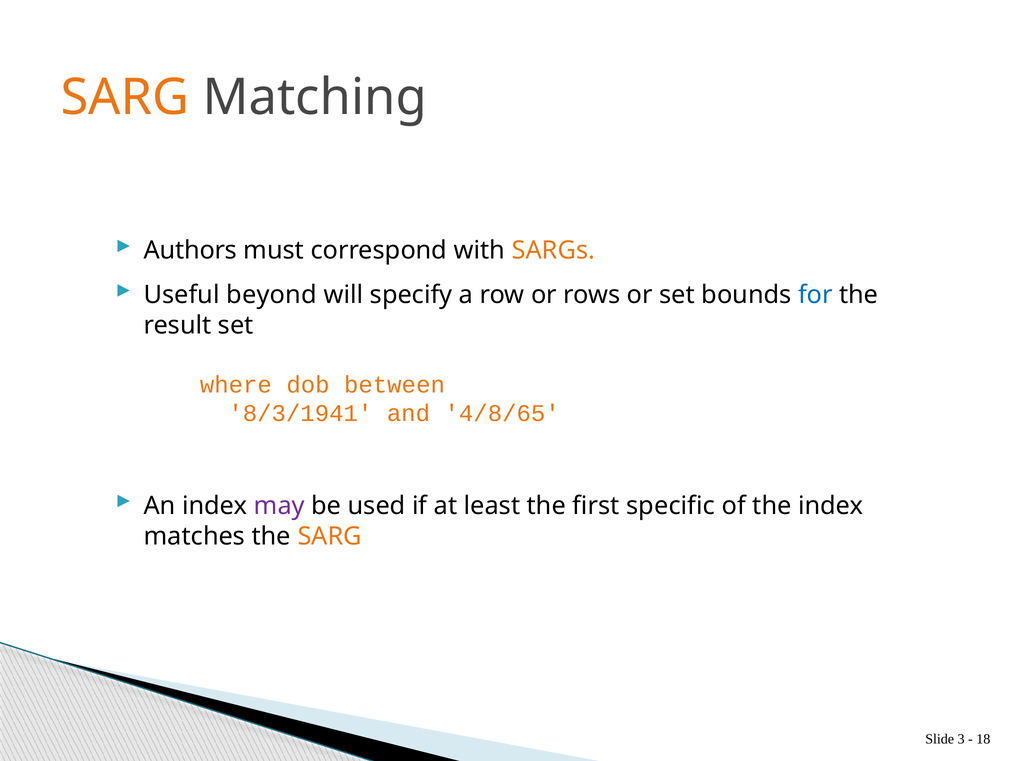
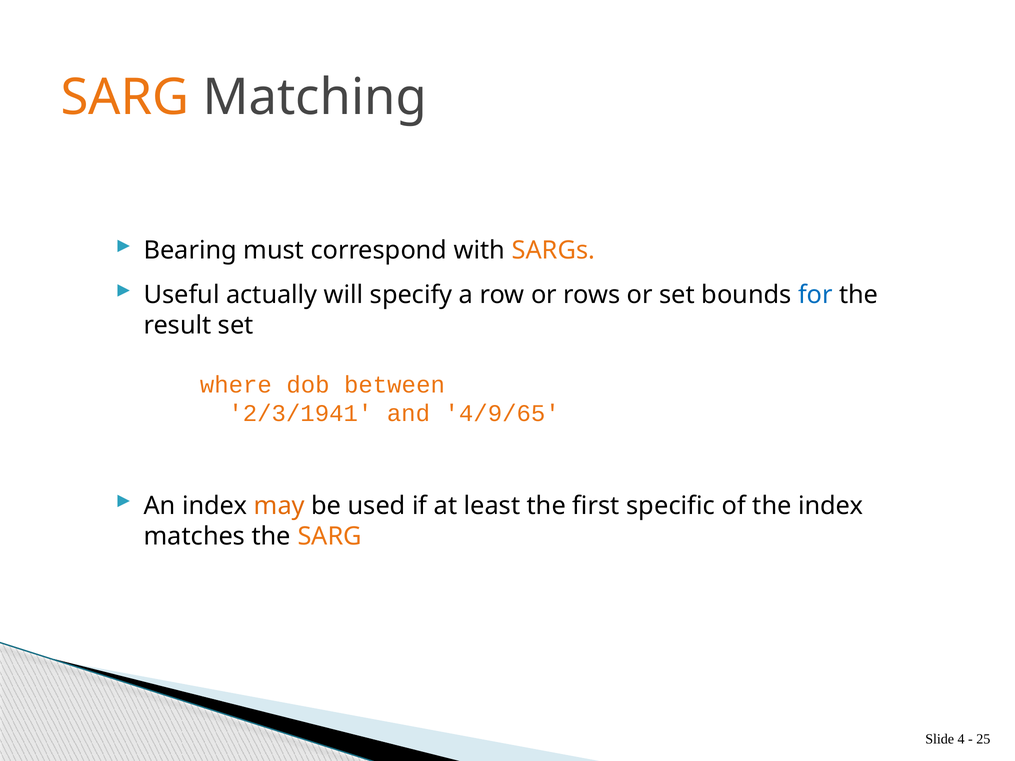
Authors: Authors -> Bearing (190, 250)
beyond: beyond -> actually (272, 295)
8/3/1941: 8/3/1941 -> 2/3/1941 (300, 414)
4/8/65: 4/8/65 -> 4/9/65 (502, 414)
may colour: purple -> orange (279, 506)
3: 3 -> 4 (961, 739)
18: 18 -> 25 (983, 739)
